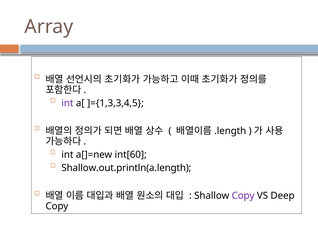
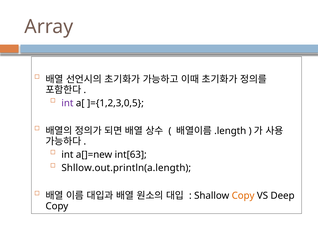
]={1,3,3,4,5: ]={1,3,3,4,5 -> ]={1,2,3,0,5 (115, 103)
int[60: int[60 -> int[63 (131, 154)
Shallow.out.println(a.length: Shallow.out.println(a.length -> Shllow.out.println(a.length (126, 168)
Copy colour: purple -> orange (243, 195)
